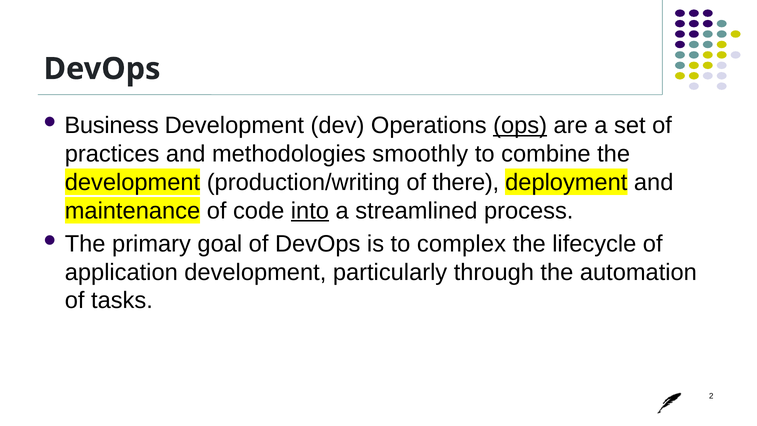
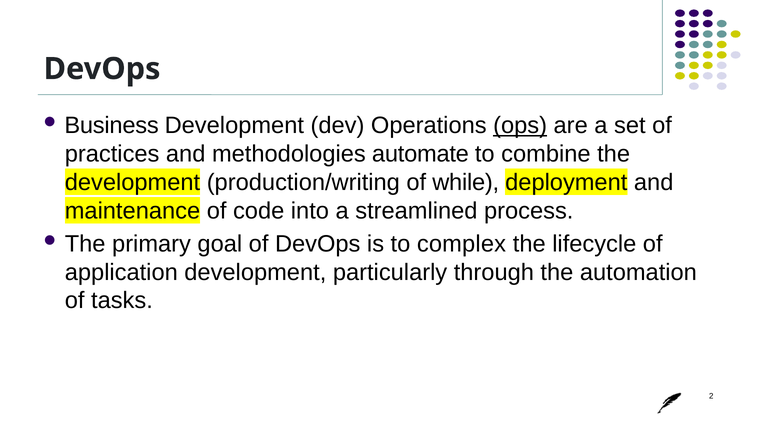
smoothly: smoothly -> automate (420, 154)
there: there -> while (466, 182)
into underline: present -> none (310, 211)
